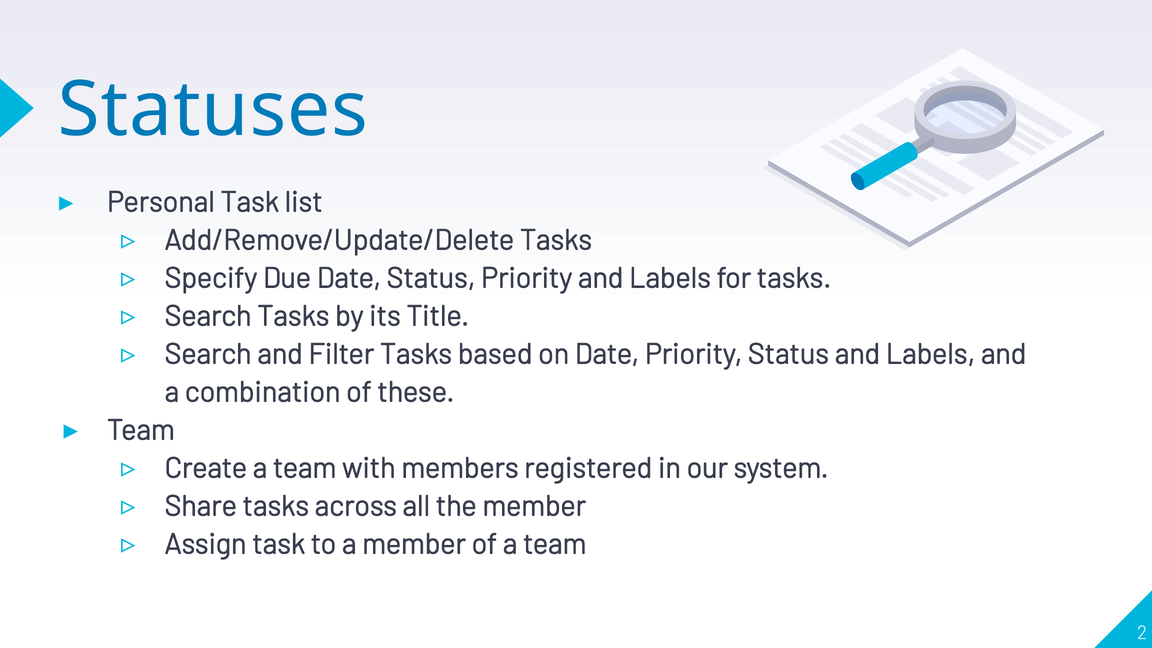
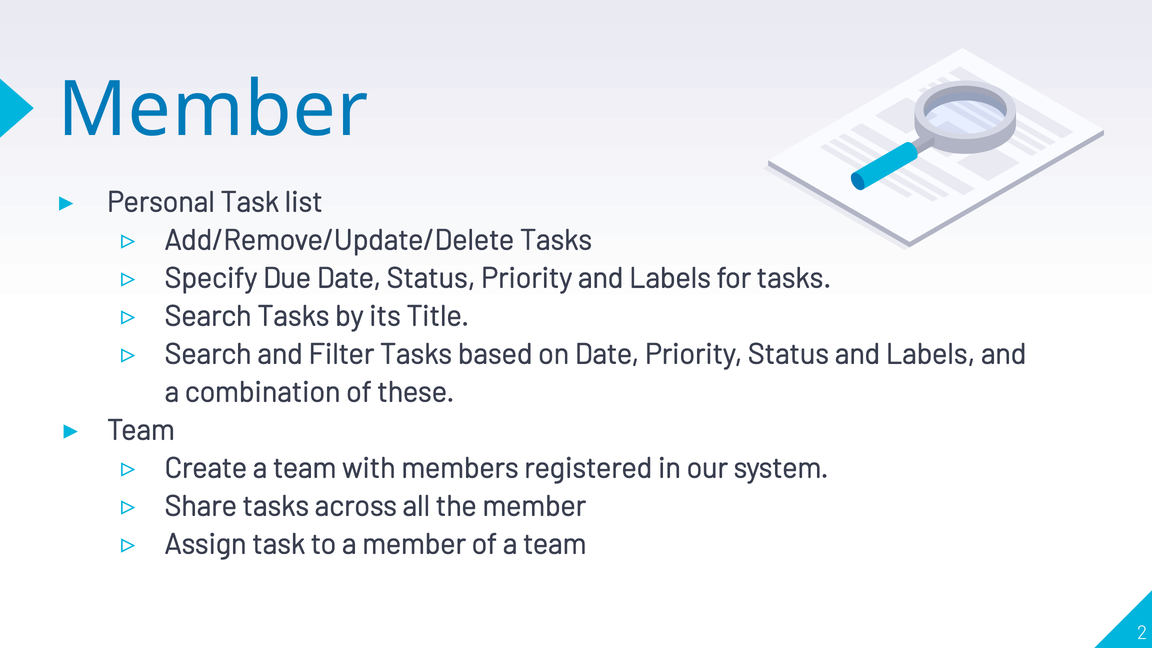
Statuses: Statuses -> Member (213, 110)
